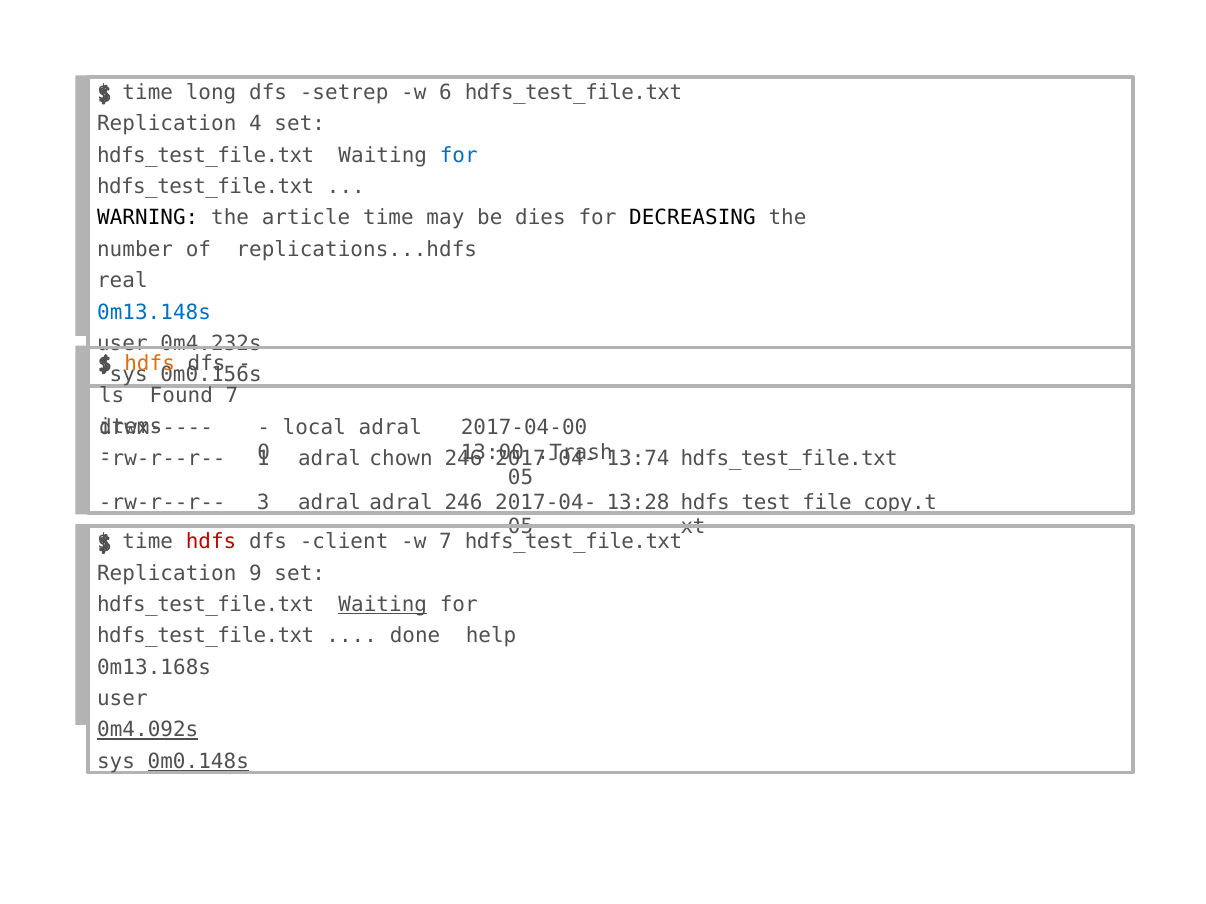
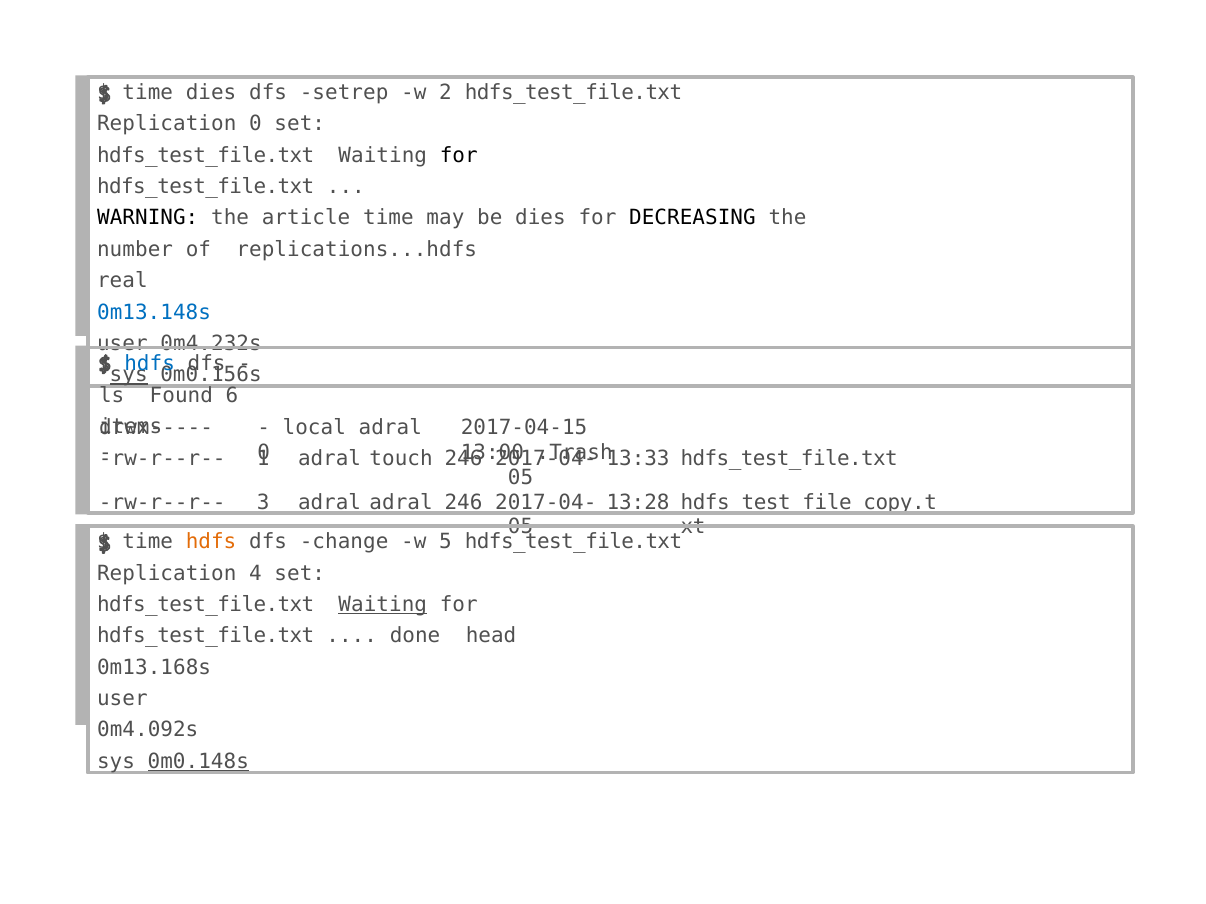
time long: long -> dies (211, 92)
6: 6 -> 2 (445, 92)
Replication 4: 4 -> 0 (255, 124)
for colour: blue -> black (459, 155)
hdfs colour: orange -> blue (150, 364)
sys underline: none -> present (129, 375)
Found 7: 7 -> 6 (232, 395)
2017-04-00: 2017-04-00 -> 2017-04-15 (524, 428)
chown: chown -> touch (401, 458)
13:74: 13:74 -> 13:33 (638, 458)
hdfs colour: red -> orange (211, 542)
client: client -> change (344, 542)
w 7: 7 -> 5 (445, 542)
9: 9 -> 4 (255, 574)
help: help -> head (491, 636)
0m4.092s underline: present -> none (148, 731)
